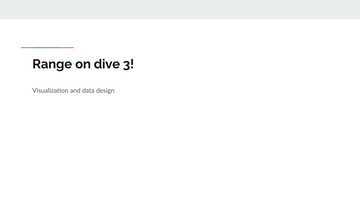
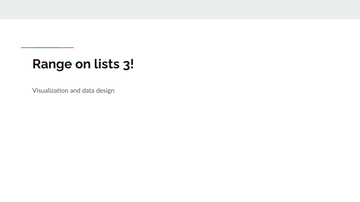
dive: dive -> lists (107, 64)
